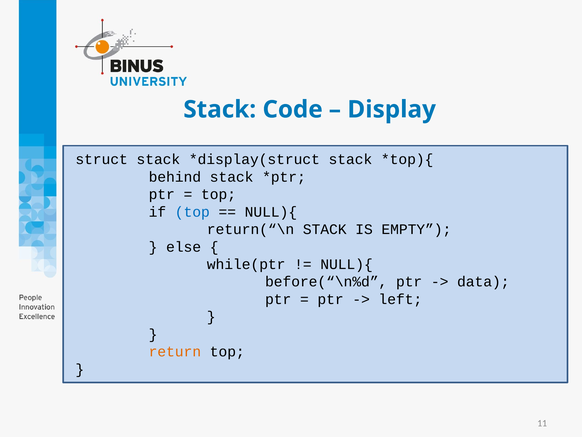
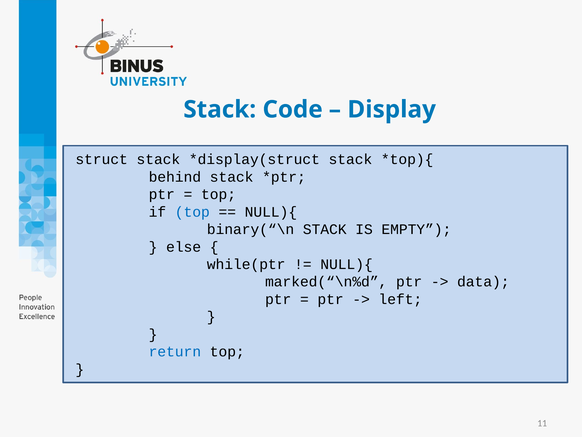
return(“\n: return(“\n -> binary(“\n (251, 229)
before(“\n%d: before(“\n%d -> marked(“\n%d (326, 282)
return colour: orange -> blue (175, 351)
